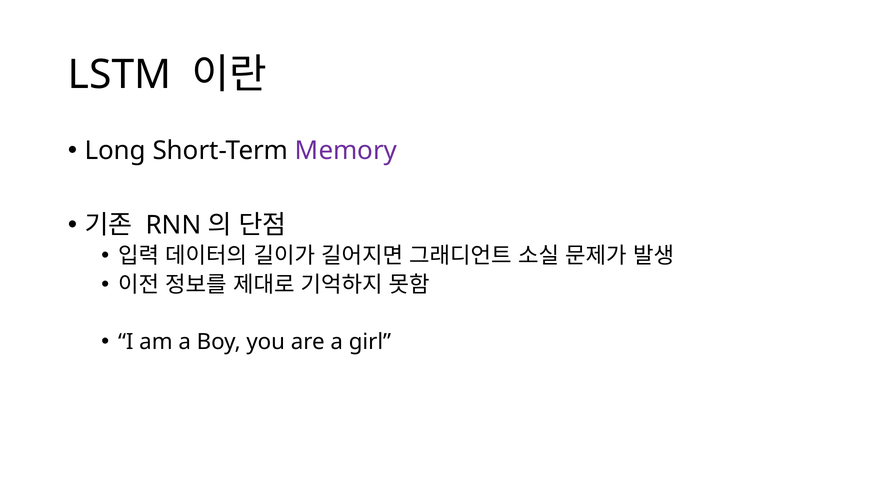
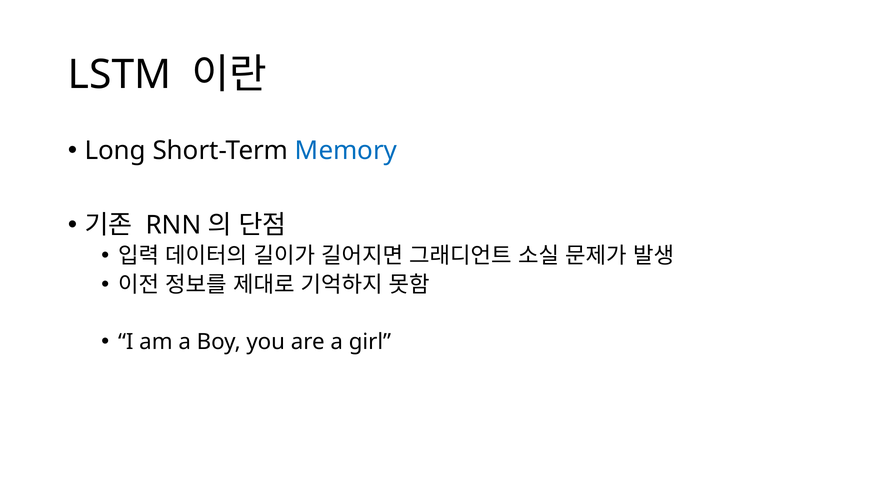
Memory colour: purple -> blue (346, 151)
